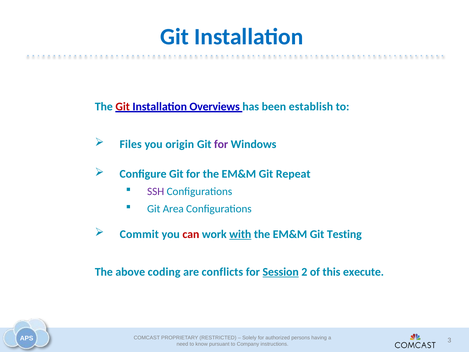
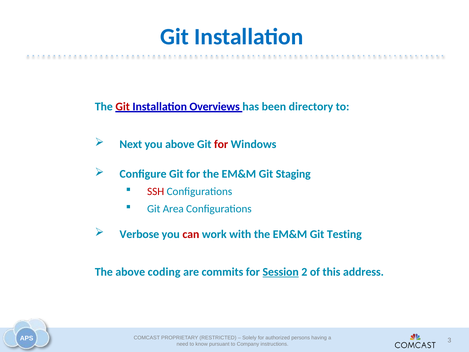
establish: establish -> directory (311, 106)
Files: Files -> Next (131, 144)
you origin: origin -> above (180, 144)
for colour: purple -> red (221, 144)
Repeat: Repeat -> Staging (293, 174)
SSH colour: purple -> red (156, 191)
Commit: Commit -> Verbose (139, 234)
with underline: present -> none (240, 234)
conflicts: conflicts -> commits (222, 272)
execute: execute -> address (363, 272)
